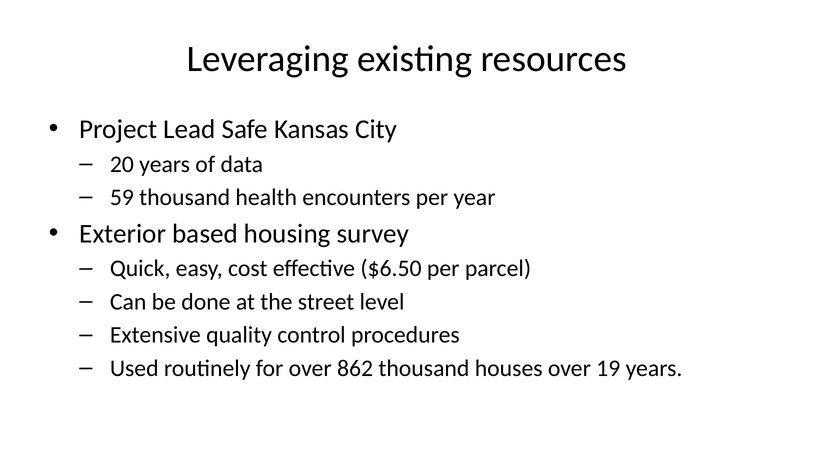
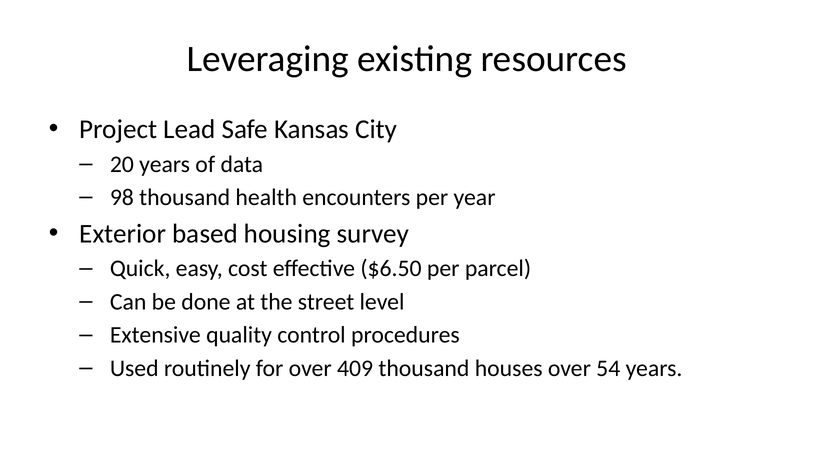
59: 59 -> 98 (122, 197)
862: 862 -> 409 (355, 368)
19: 19 -> 54 (608, 368)
